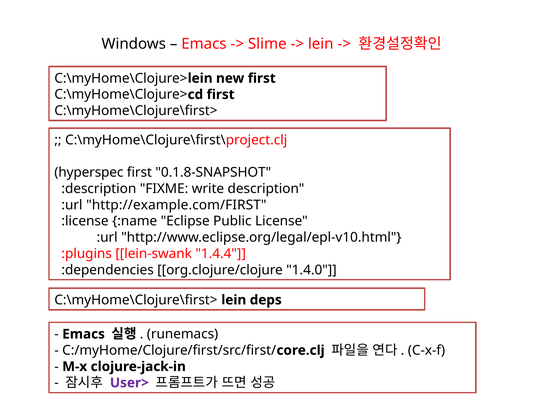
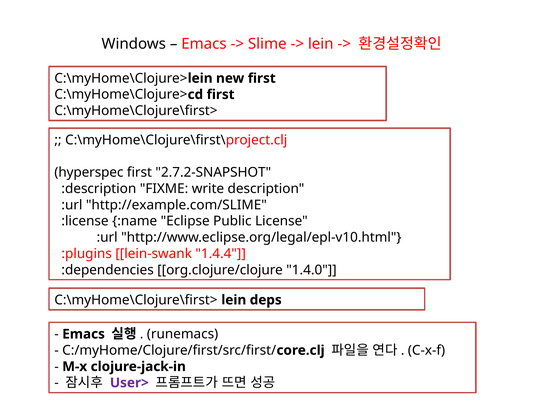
0.1.8-SNAPSHOT: 0.1.8-SNAPSHOT -> 2.7.2-SNAPSHOT (213, 173)
http://example.com/FIRST: http://example.com/FIRST -> http://example.com/SLIME (176, 205)
